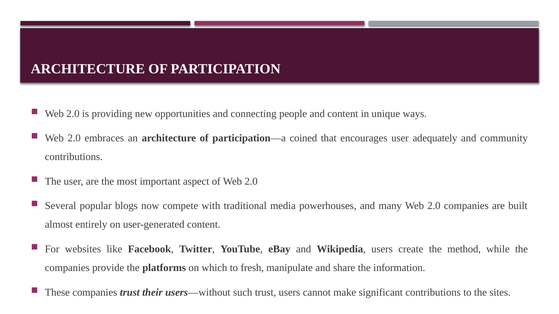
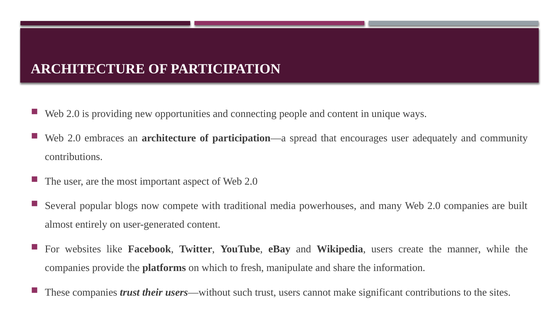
coined: coined -> spread (303, 138)
method: method -> manner (464, 249)
